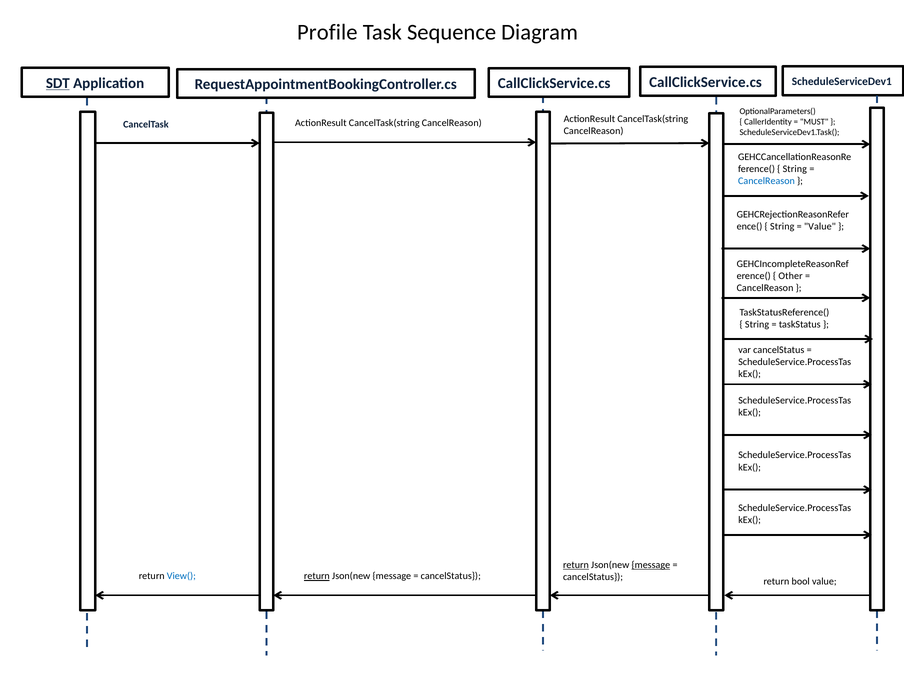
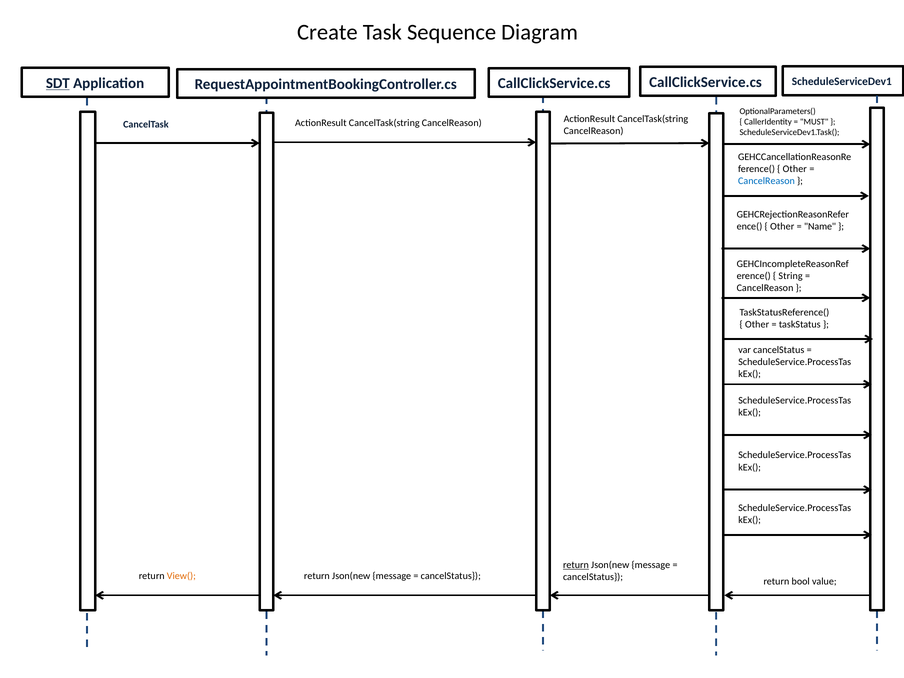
Profile: Profile -> Create (327, 32)
String: String -> Other (795, 169)
String: String -> Other (782, 227)
Value: Value -> Name (820, 227)
Other: Other -> String (791, 276)
String: String -> Other (757, 325)
message underline: present -> none (651, 565)
View( colour: blue -> orange (181, 576)
return underline: present -> none (317, 576)
